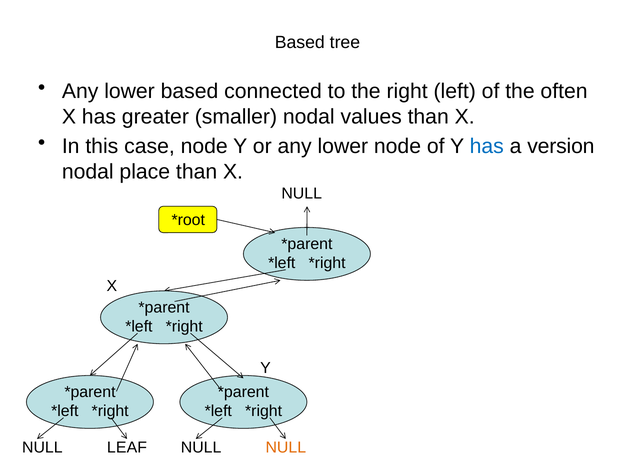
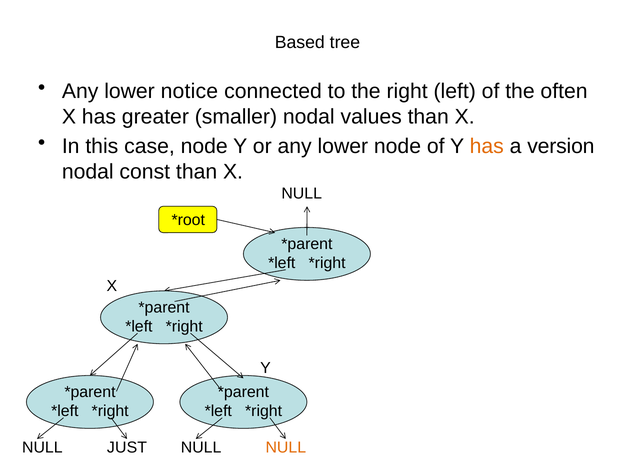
lower based: based -> notice (189, 91)
has colour: blue -> orange (487, 146)
place: place -> const (145, 172)
LEAF: LEAF -> JUST (127, 448)
